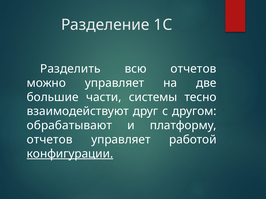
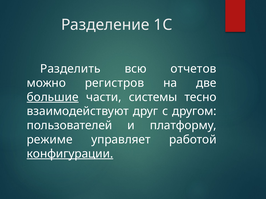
можно управляет: управляет -> регистров (115, 83)
большие underline: none -> present (53, 97)
обрабатывают: обрабатывают -> пользователей (69, 126)
отчетов: отчетов -> режиме (50, 140)
